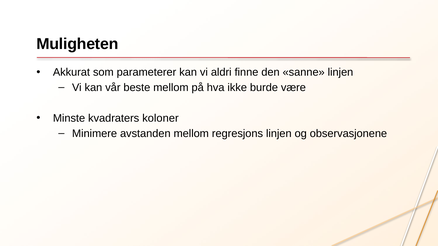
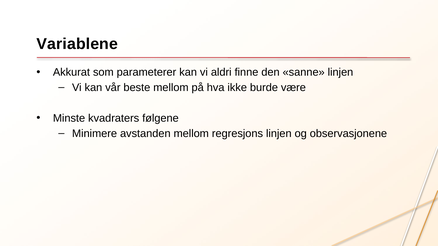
Muligheten: Muligheten -> Variablene (77, 44)
koloner: koloner -> følgene (161, 118)
